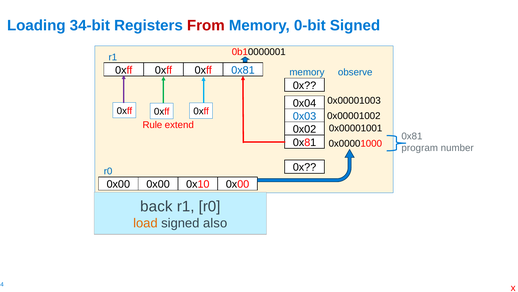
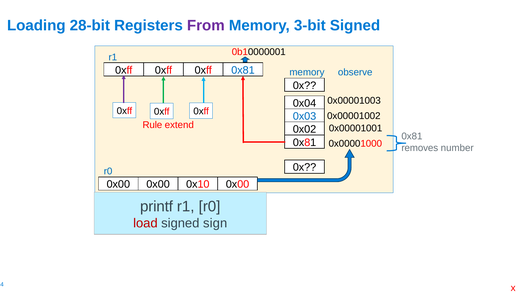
34-bit: 34-bit -> 28-bit (90, 25)
From colour: red -> purple (206, 25)
0-bit: 0-bit -> 3-bit (310, 25)
program: program -> removes (420, 148)
back: back -> printf (156, 206)
load colour: orange -> red (145, 223)
also: also -> sign (215, 223)
